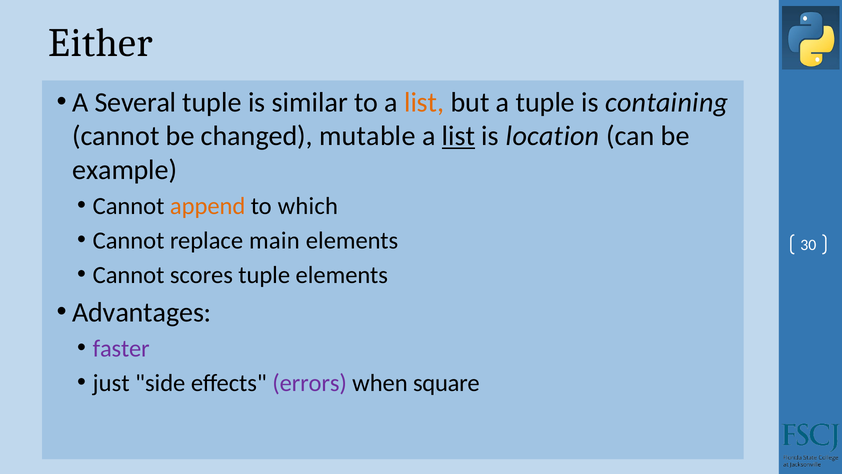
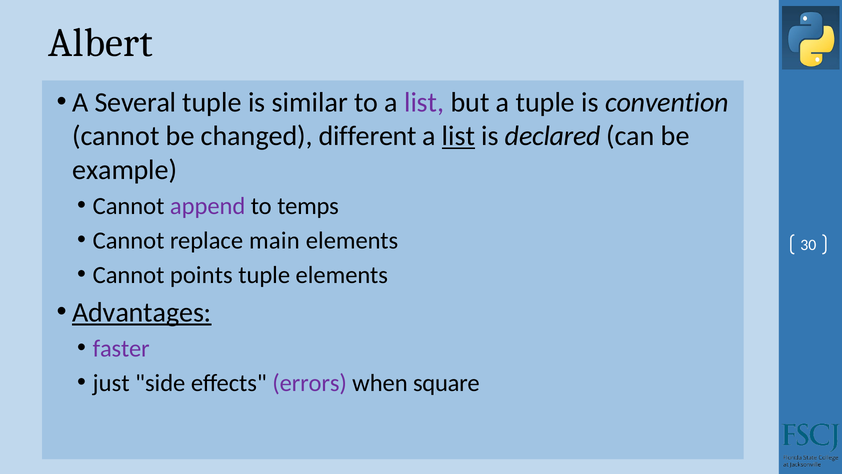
Either: Either -> Albert (101, 43)
list colour: orange -> purple (424, 102)
containing: containing -> convention (667, 102)
mutable: mutable -> different (368, 136)
location: location -> declared (553, 136)
append colour: orange -> purple (208, 206)
which: which -> temps (308, 206)
scores: scores -> points (201, 275)
Advantages underline: none -> present (142, 312)
